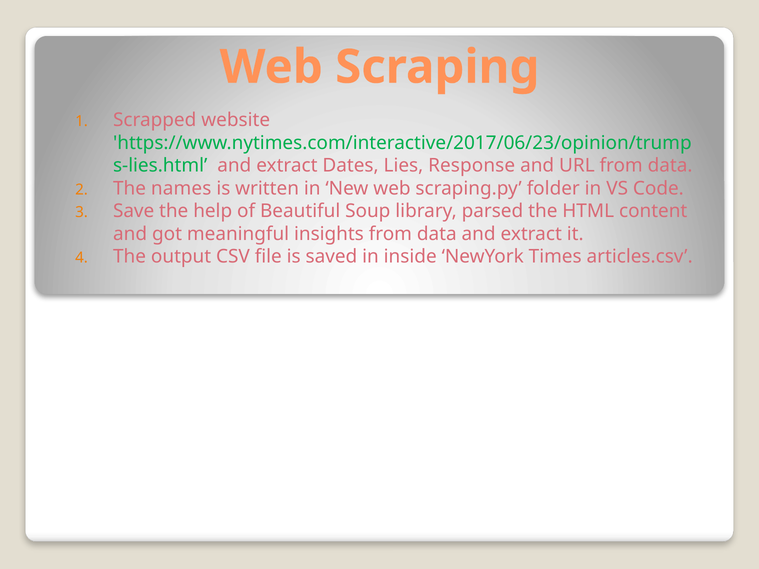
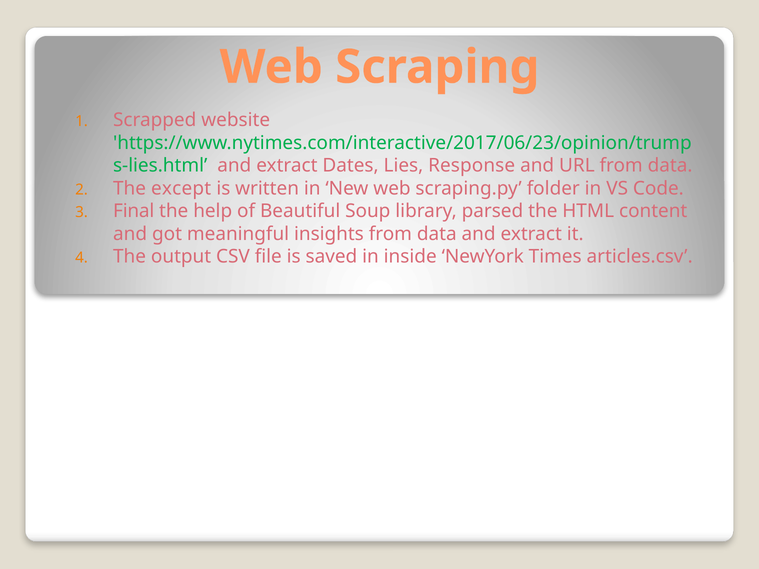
names: names -> except (181, 189)
Save: Save -> Final (134, 211)
